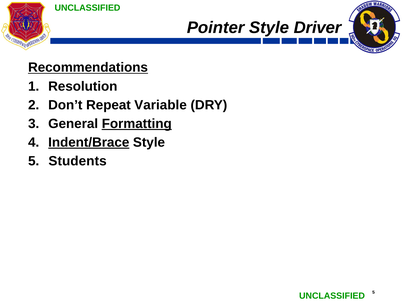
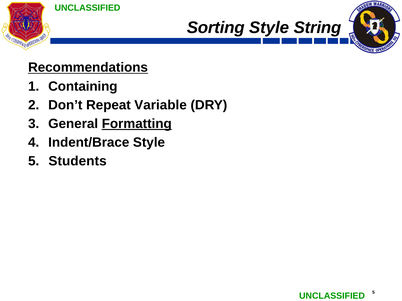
Pointer: Pointer -> Sorting (216, 28)
Driver: Driver -> String (317, 28)
Resolution: Resolution -> Containing (83, 86)
Indent/Brace underline: present -> none (89, 143)
